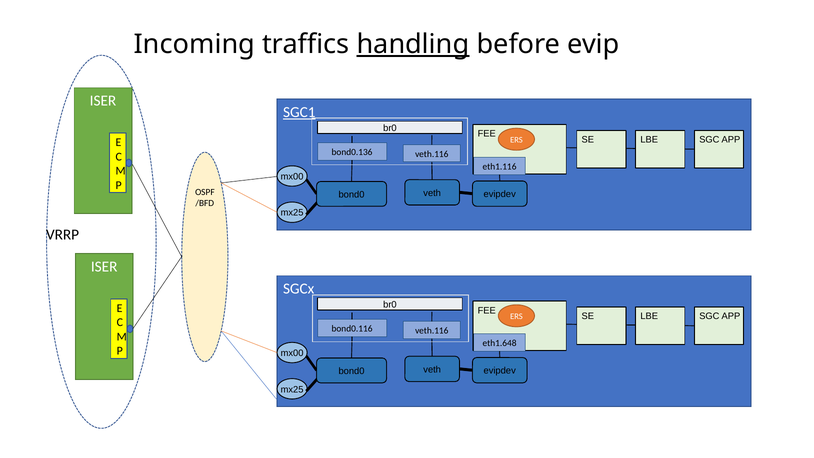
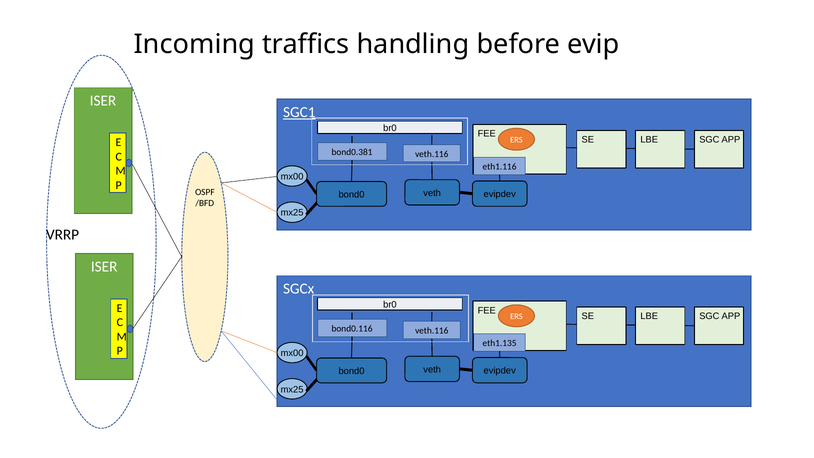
handling underline: present -> none (413, 44)
bond0.136: bond0.136 -> bond0.381 (352, 152)
eth1.648: eth1.648 -> eth1.135 (500, 343)
